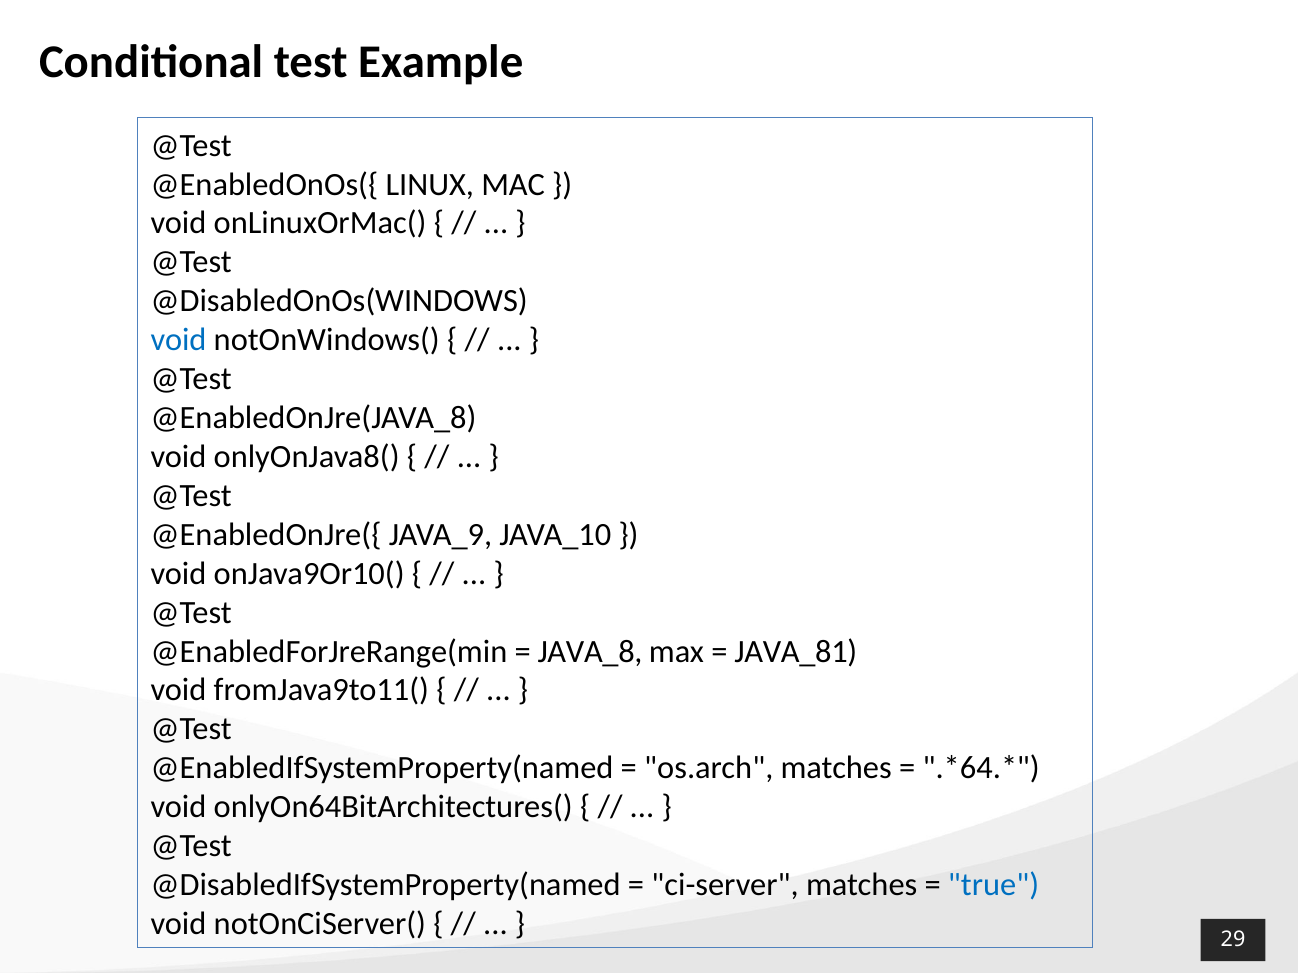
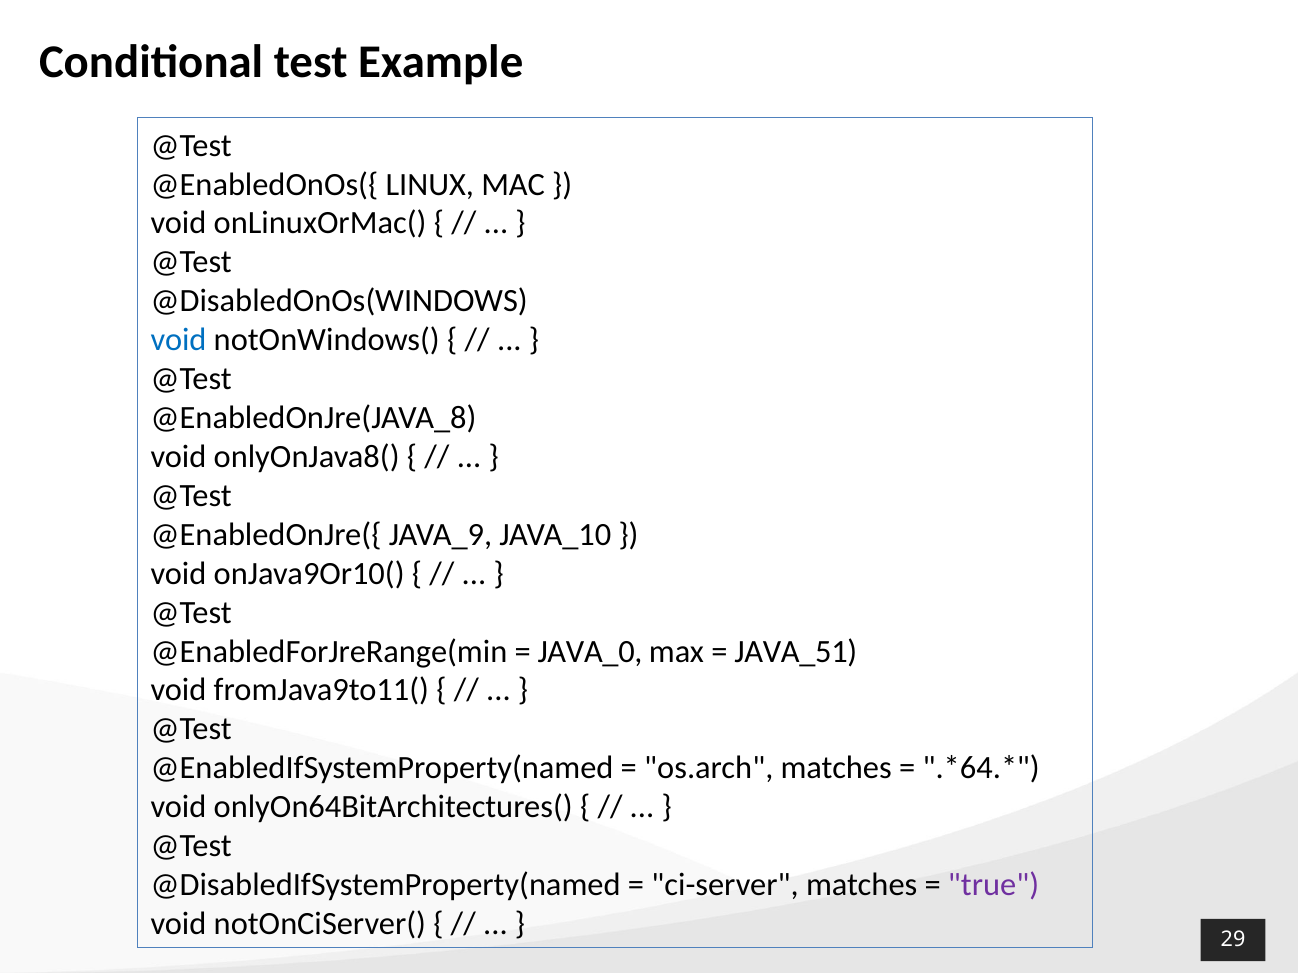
JAVA_8: JAVA_8 -> JAVA_0 (590, 652)
JAVA_81: JAVA_81 -> JAVA_51 (796, 652)
true colour: blue -> purple (994, 885)
